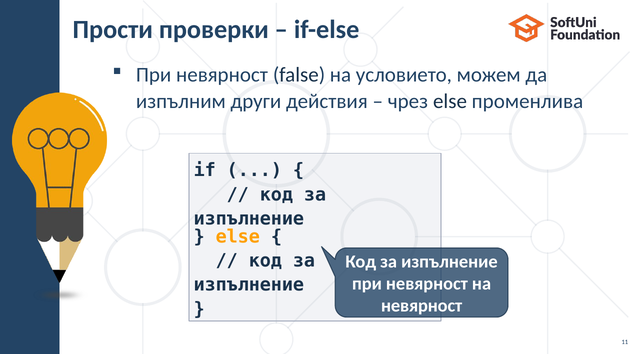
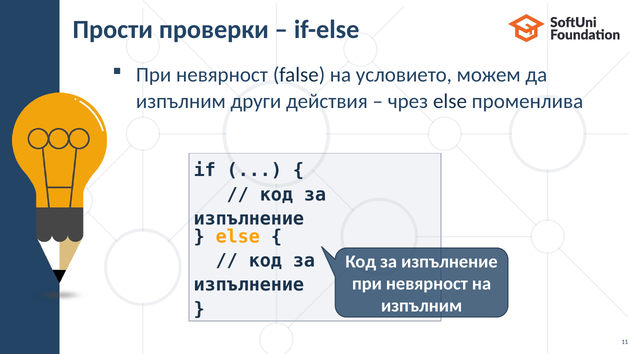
невярност: невярност -> изпълним (422, 306)
